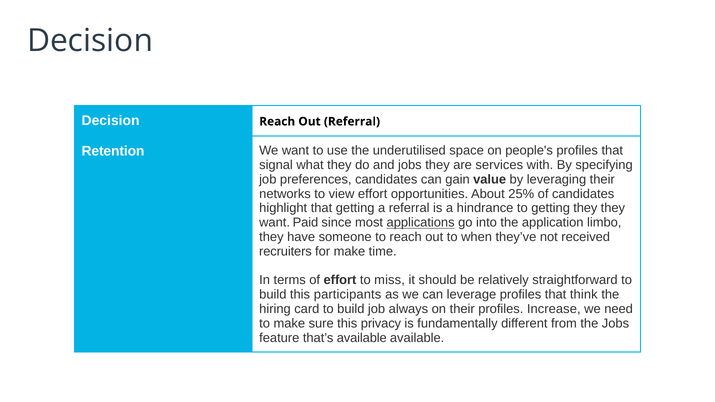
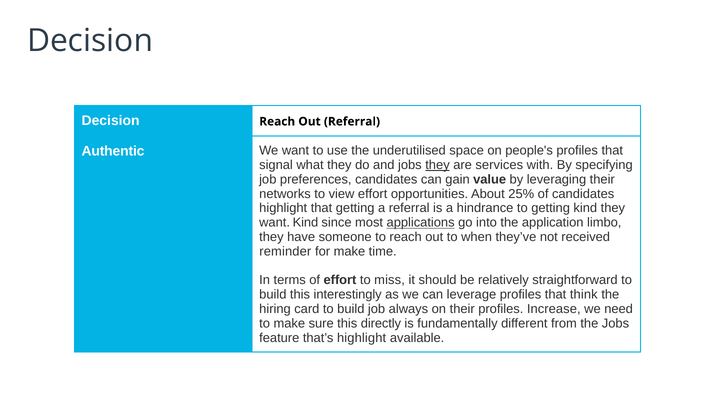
Retention: Retention -> Authentic (113, 151)
they underline: none -> present (437, 165)
getting they: they -> kind (585, 208)
want Paid: Paid -> Kind (305, 223)
recruiters: recruiters -> reminder (285, 252)
participants: participants -> interestingly (348, 295)
privacy: privacy -> directly (381, 324)
that’s available: available -> highlight (362, 338)
